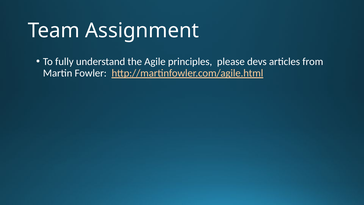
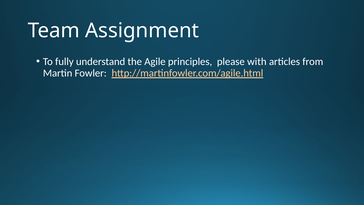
devs: devs -> with (257, 62)
